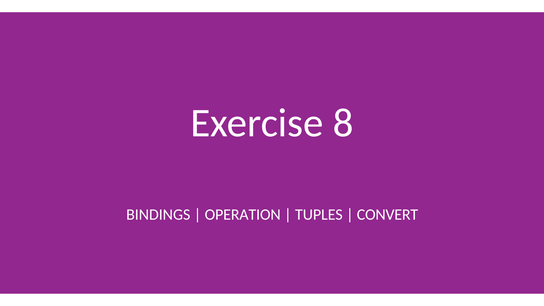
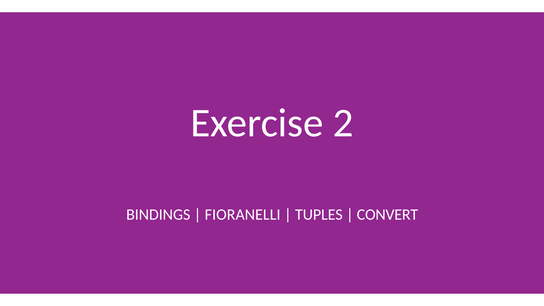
8: 8 -> 2 (343, 123)
OPERATION: OPERATION -> FIORANELLI (243, 215)
